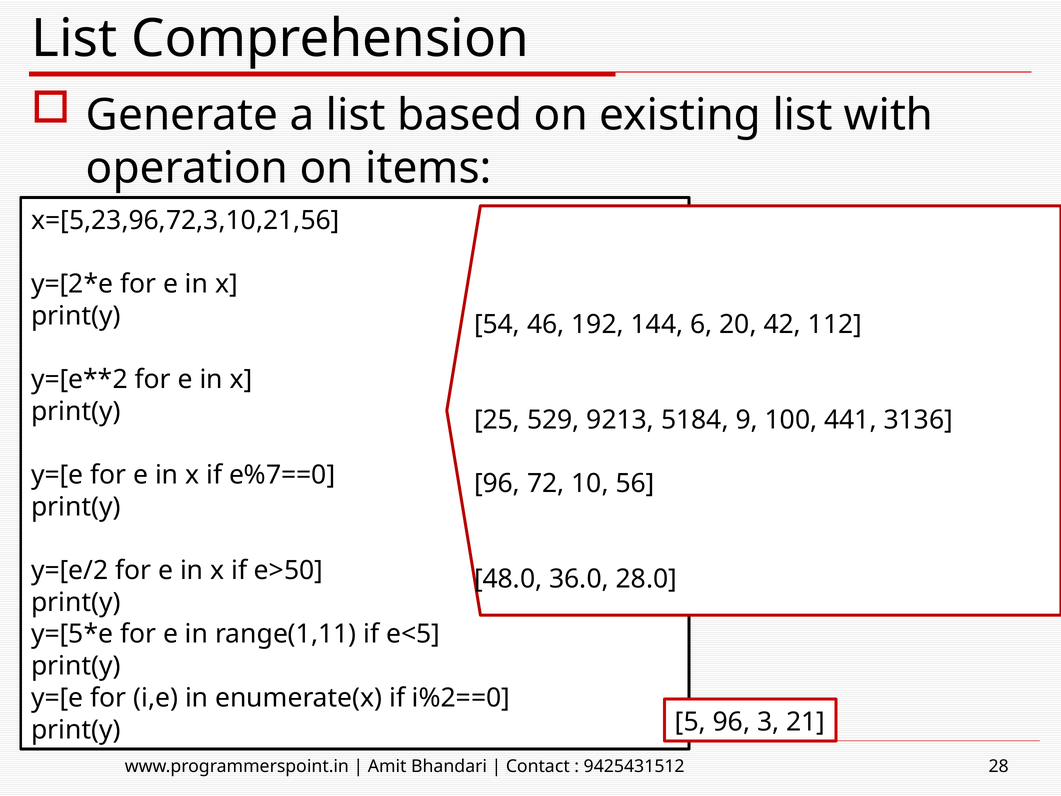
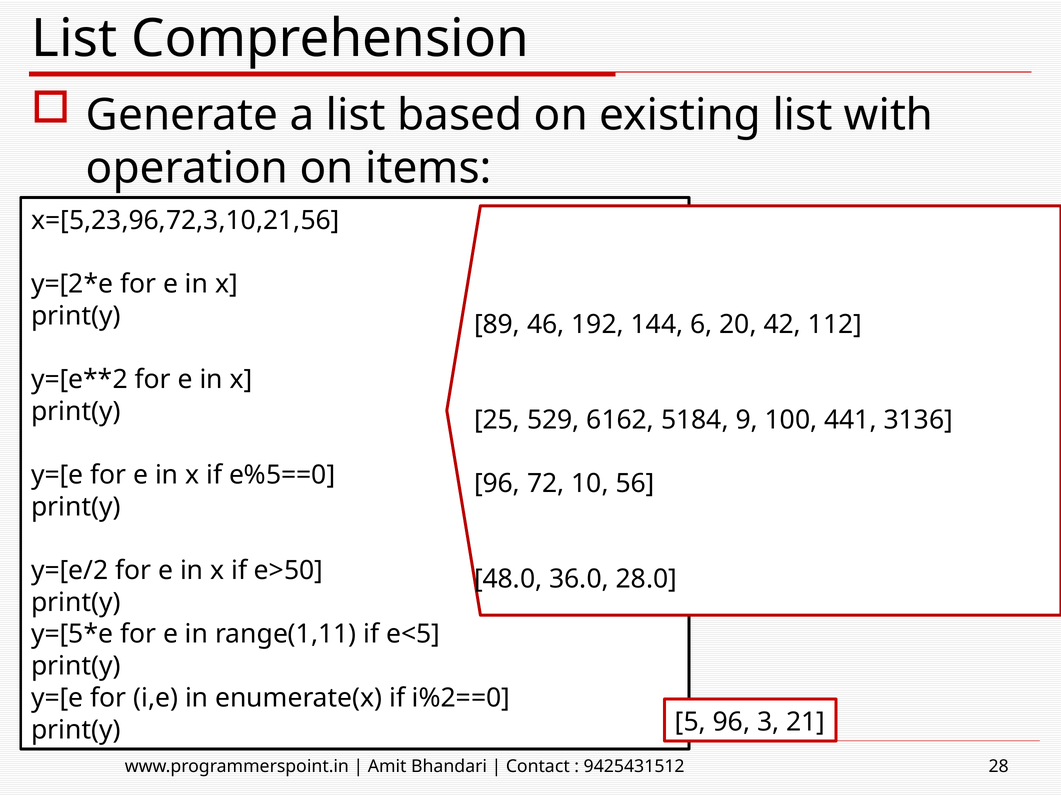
54: 54 -> 89 (497, 324)
9213: 9213 -> 6162 (620, 420)
e%7==0: e%7==0 -> e%5==0 (282, 475)
